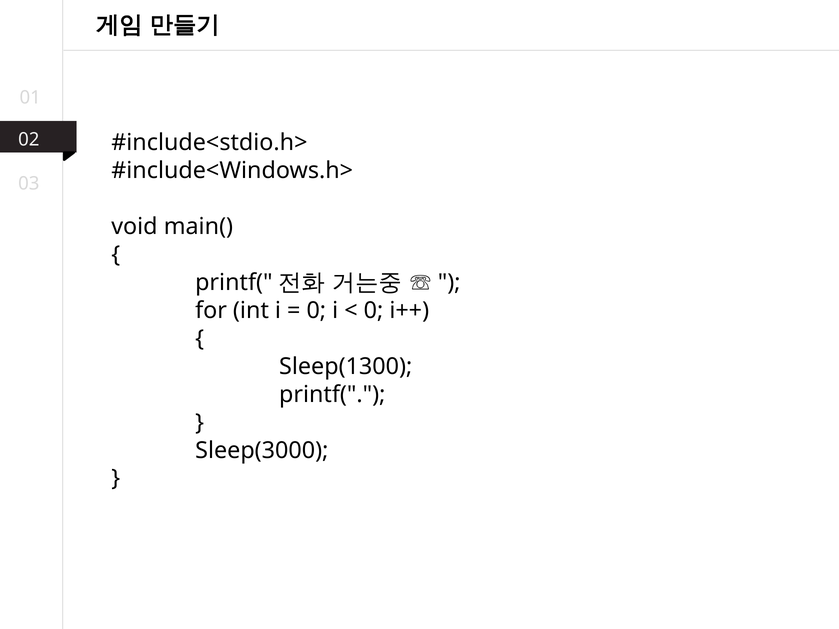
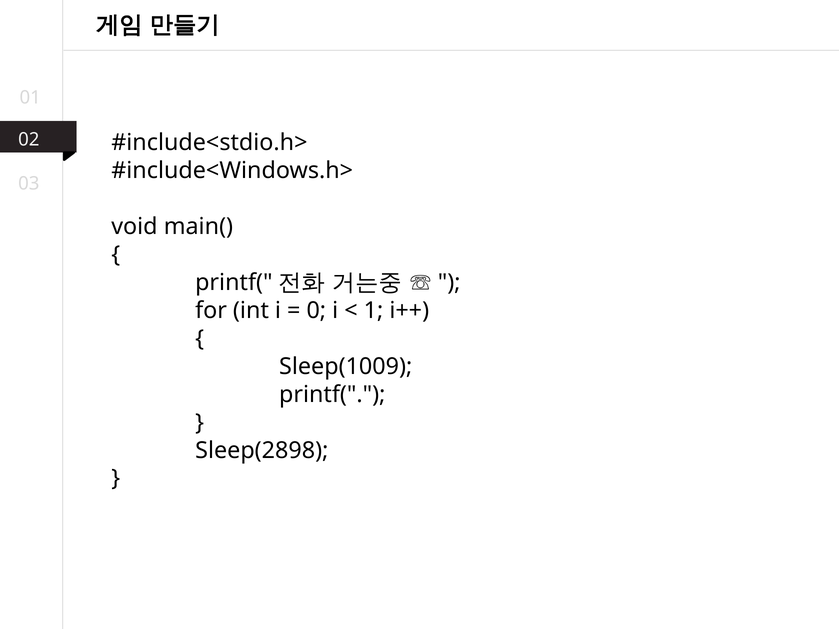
0: 0 -> 1 (373, 311)
Sleep(1300: Sleep(1300 -> Sleep(1009 (346, 367)
Sleep(3000: Sleep(3000 -> Sleep(2898 (262, 451)
